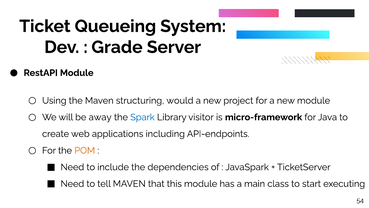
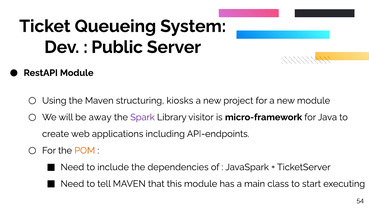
Grade: Grade -> Public (117, 47)
would: would -> kiosks (180, 100)
Spark colour: blue -> purple (142, 117)
